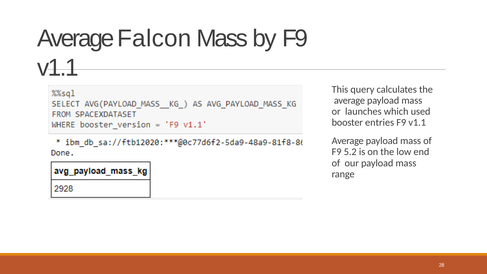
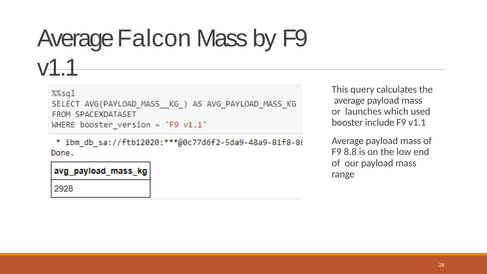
entries: entries -> include (380, 123)
5.2: 5.2 -> 8.8 (350, 152)
